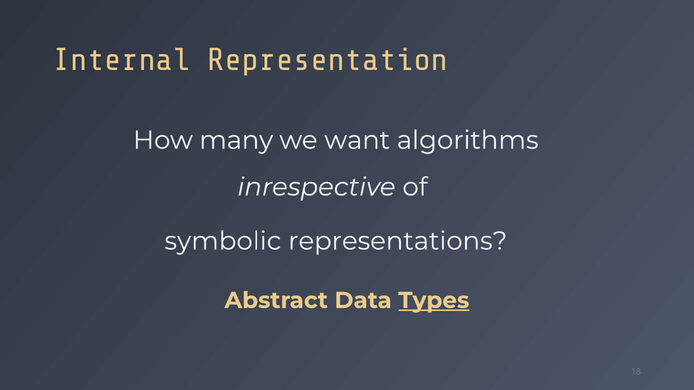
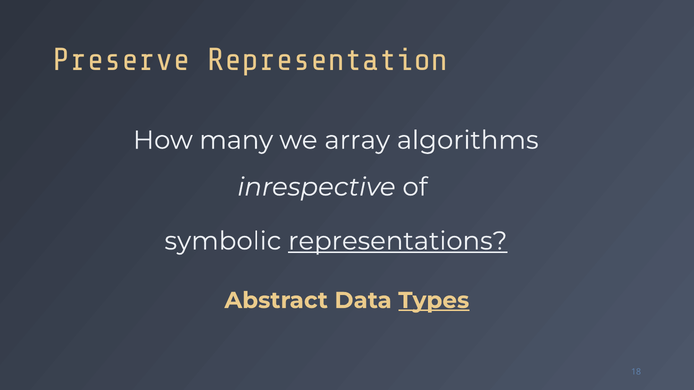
Internal: Internal -> Preserve (122, 60)
want: want -> array (357, 140)
representations underline: none -> present (398, 241)
